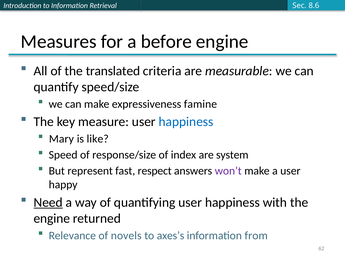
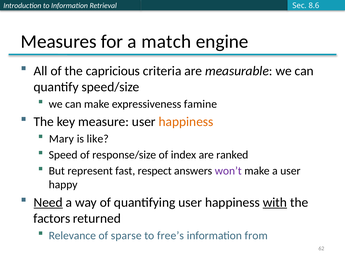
before: before -> match (166, 42)
translated: translated -> capricious (113, 71)
happiness colour: blue -> orange (186, 122)
system: system -> ranked (232, 155)
with underline: none -> present (275, 203)
engine: engine -> factors (52, 219)
novels: novels -> sparse (126, 236)
axes’s: axes’s -> free’s (170, 236)
